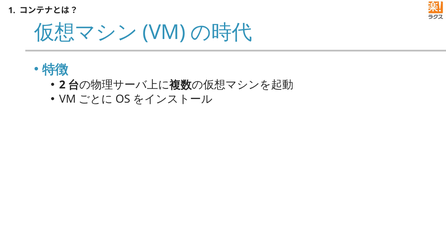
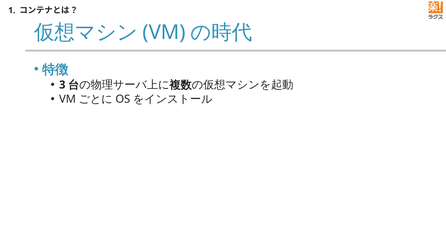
2: 2 -> 3 (62, 85)
